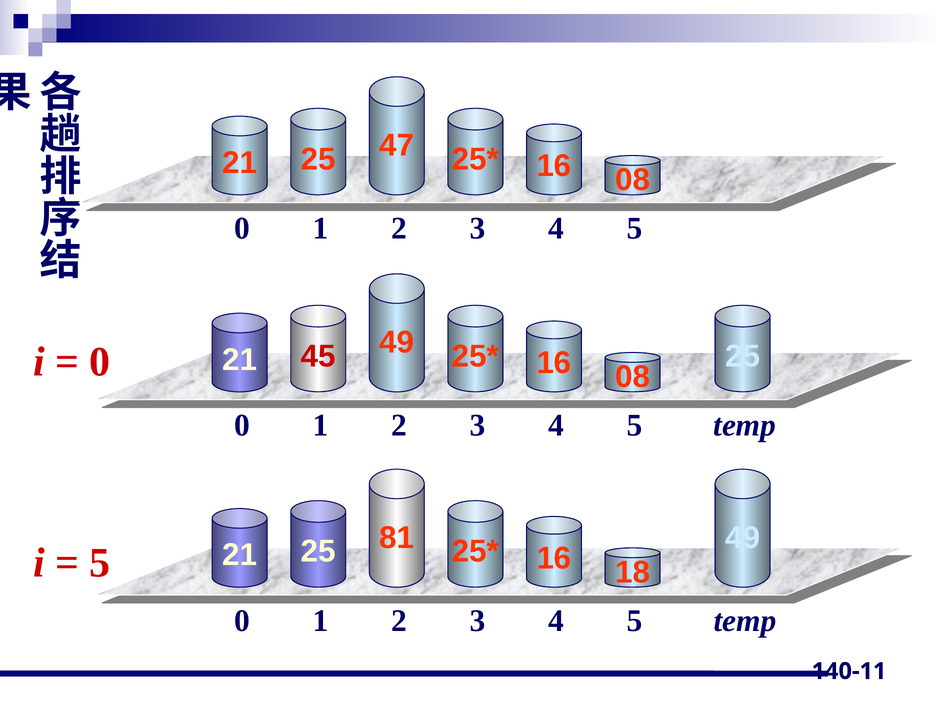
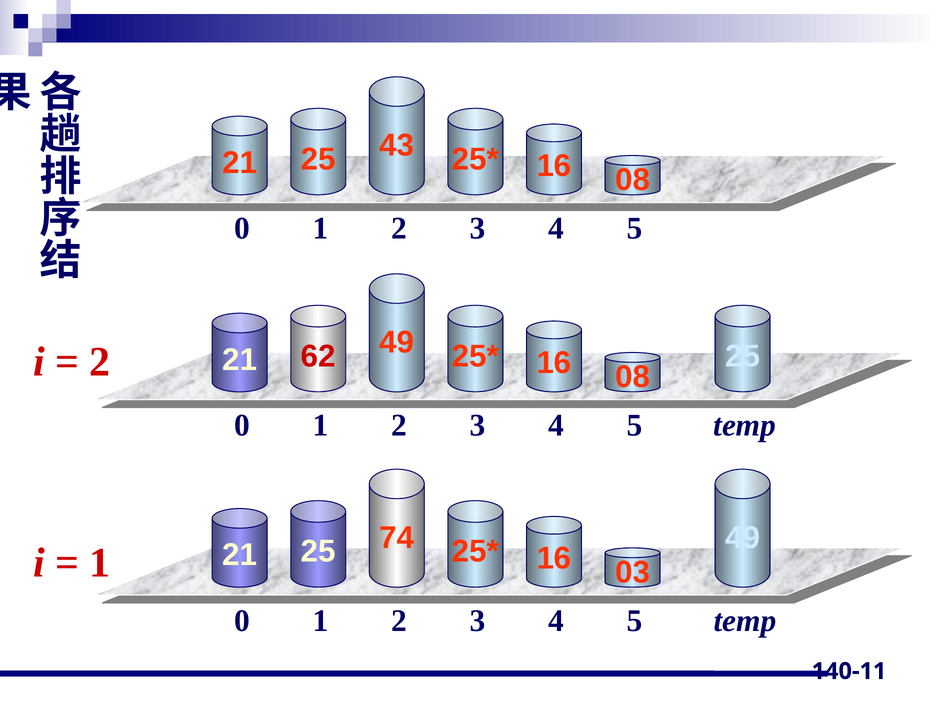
47: 47 -> 43 (397, 145)
0: 0 -> 2 (100, 361)
45: 45 -> 62 (318, 356)
81: 81 -> 74 (397, 537)
18: 18 -> 03 (633, 572)
5: 5 -> 1 (100, 562)
